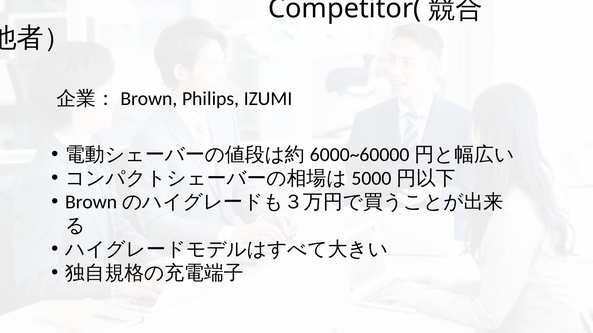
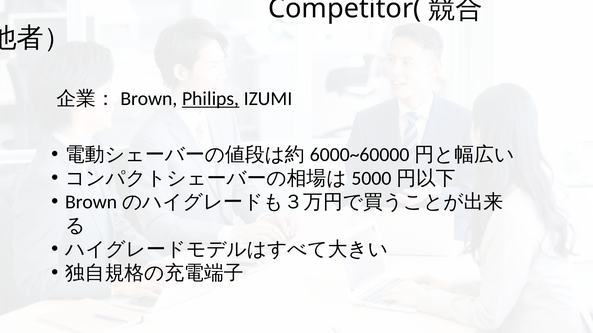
Philips underline: none -> present (211, 99)
